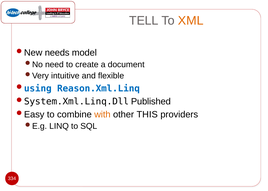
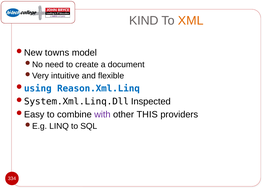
TELL: TELL -> KIND (144, 21)
needs: needs -> towns (57, 53)
Published: Published -> Inspected (151, 102)
with colour: orange -> purple (102, 115)
